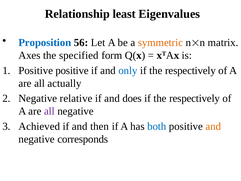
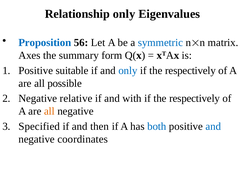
Relationship least: least -> only (124, 14)
symmetric colour: orange -> blue (160, 43)
specified: specified -> summary (79, 55)
Positive positive: positive -> suitable (72, 70)
actually: actually -> possible (65, 83)
does: does -> with (132, 98)
all colour: purple -> orange (49, 111)
Achieved: Achieved -> Specified (39, 126)
and colour: orange -> blue (213, 126)
corresponds: corresponds -> coordinates (83, 139)
